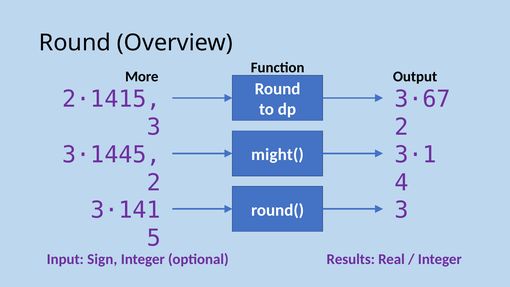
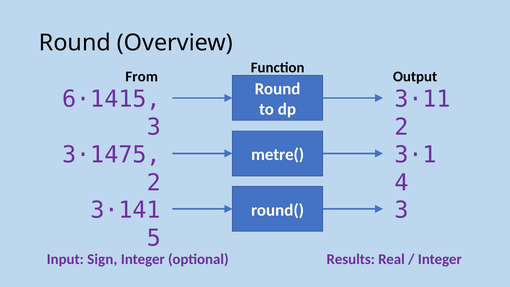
More: More -> From (142, 77)
2·1415: 2·1415 -> 6·1415 (111, 99)
3·67: 3·67 -> 3·11 (423, 99)
3·1445: 3·1445 -> 3·1475 (111, 155)
might(: might( -> metre( (278, 155)
